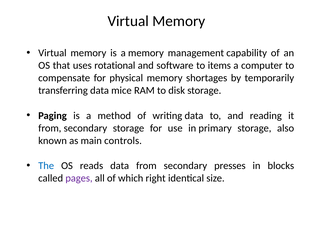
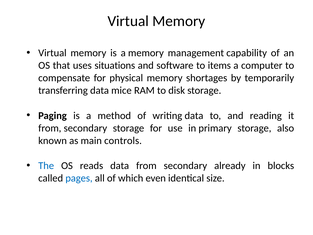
rotational: rotational -> situations (115, 65)
presses: presses -> already (230, 166)
pages colour: purple -> blue (79, 178)
right: right -> even (156, 178)
